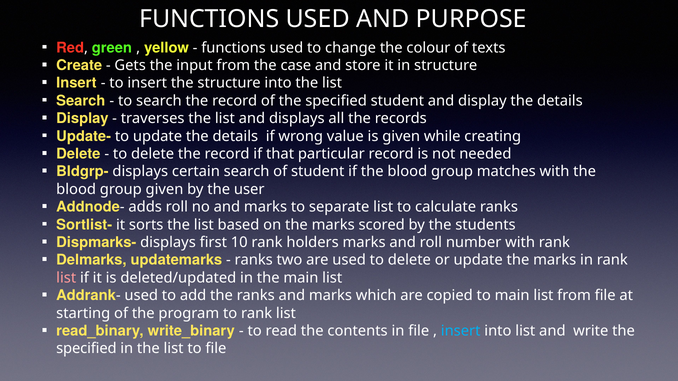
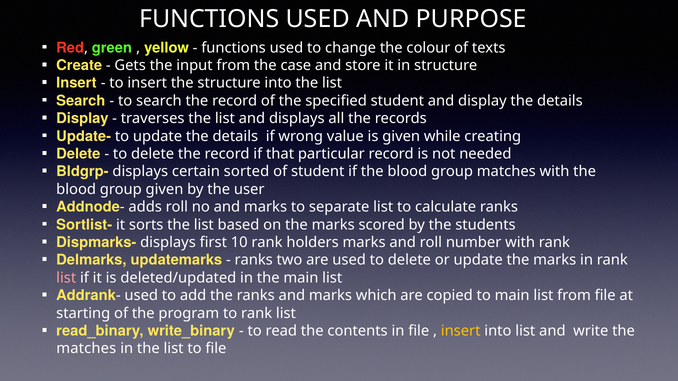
certain search: search -> sorted (246, 172)
insert colour: light blue -> yellow (461, 331)
specified: specified -> matches (86, 349)
